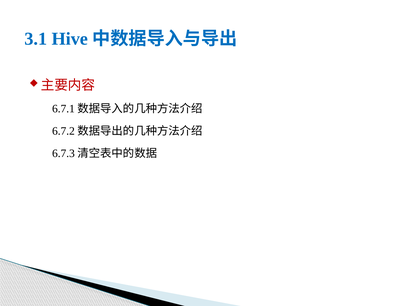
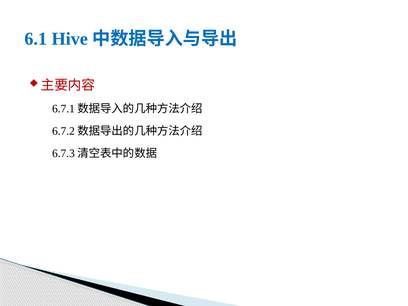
3.1: 3.1 -> 6.1 (36, 39)
